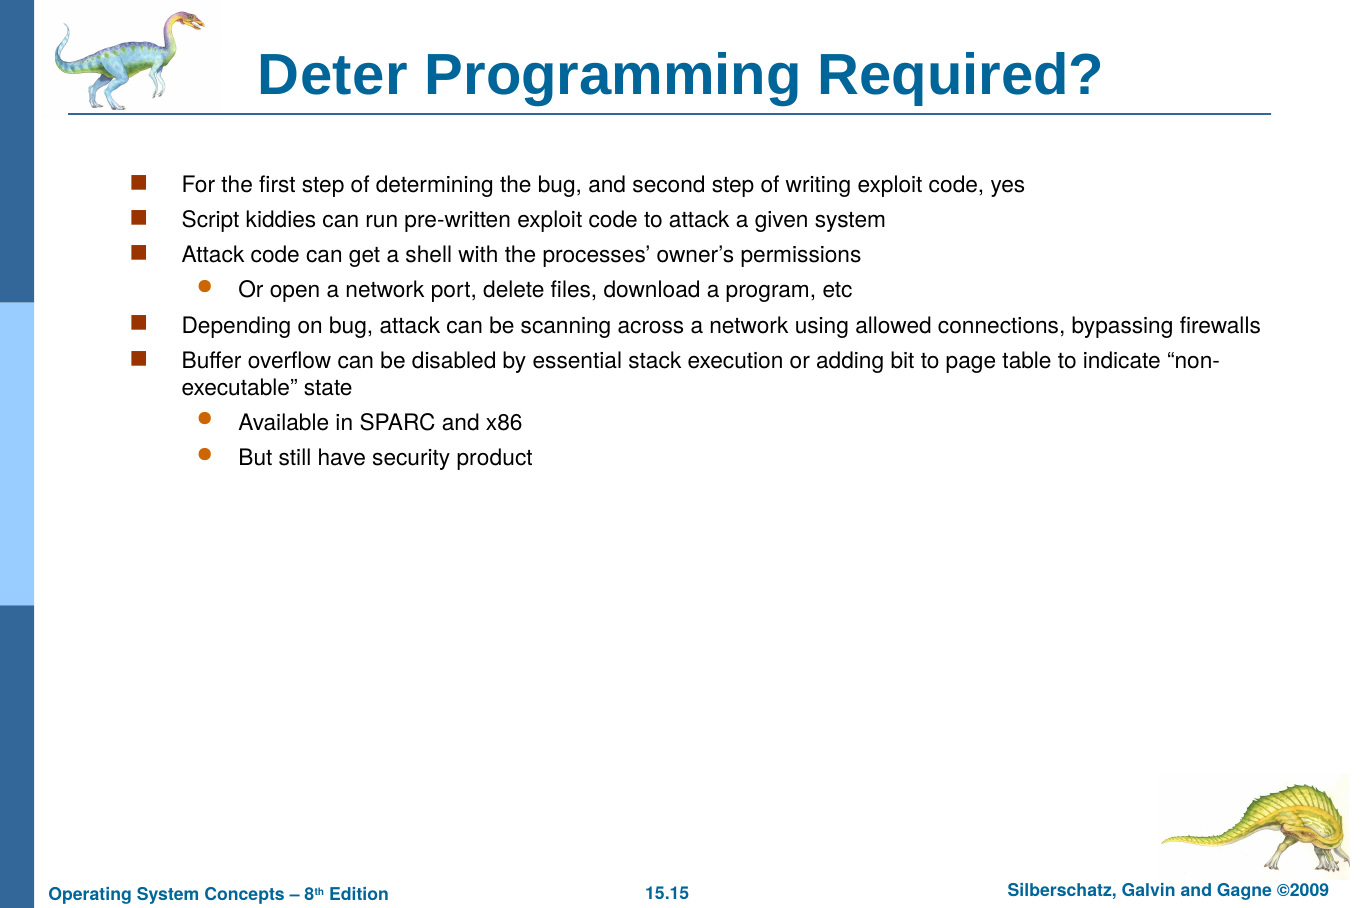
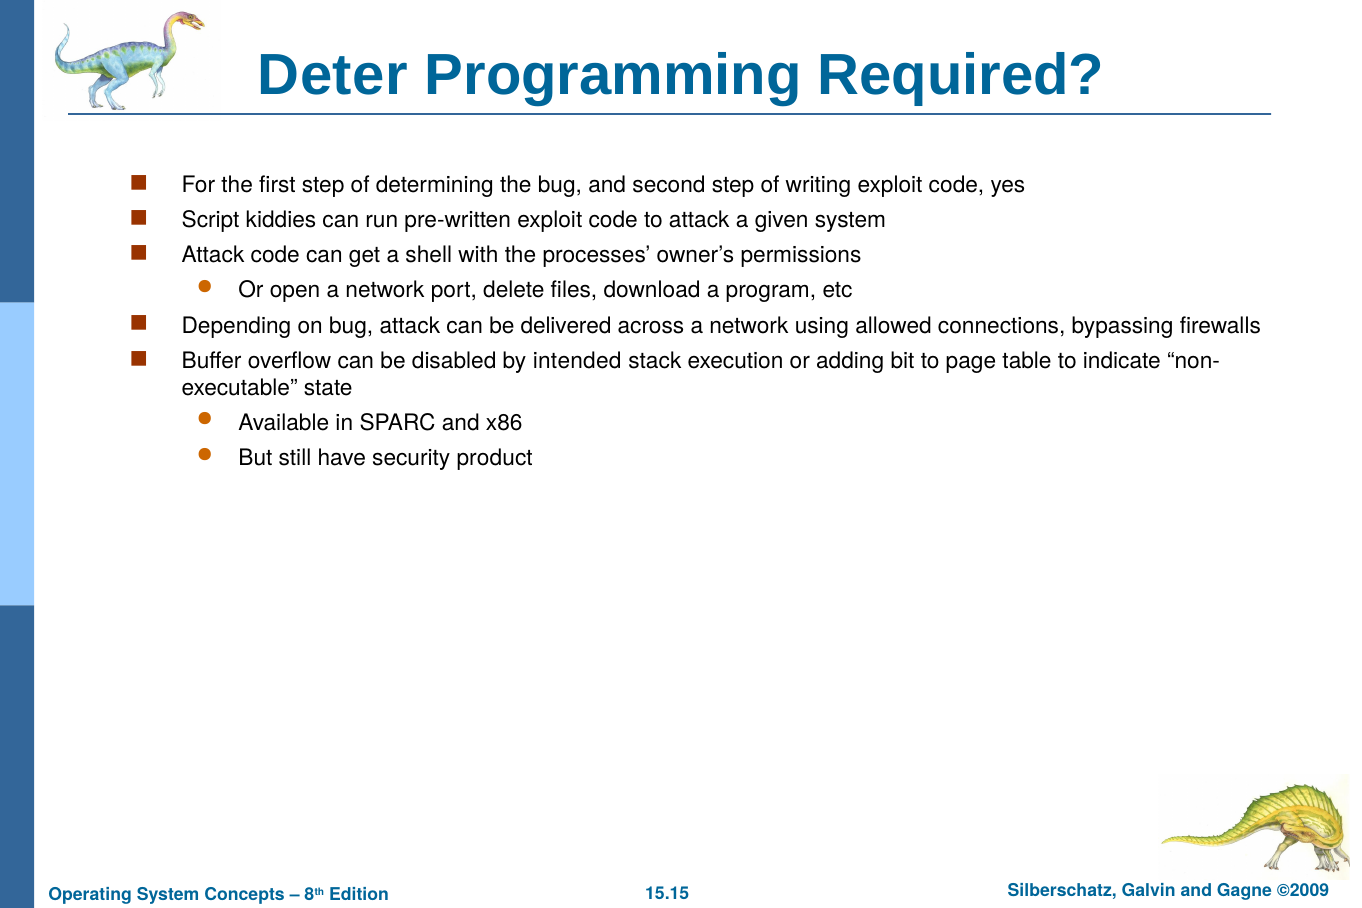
scanning: scanning -> delivered (566, 326)
essential: essential -> intended (577, 361)
